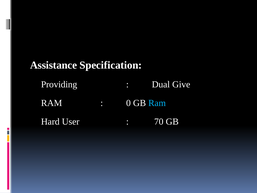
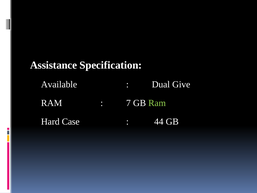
Providing: Providing -> Available (59, 84)
0: 0 -> 7 (128, 103)
Ram colour: light blue -> light green (157, 103)
User: User -> Case (71, 121)
70: 70 -> 44 (159, 121)
